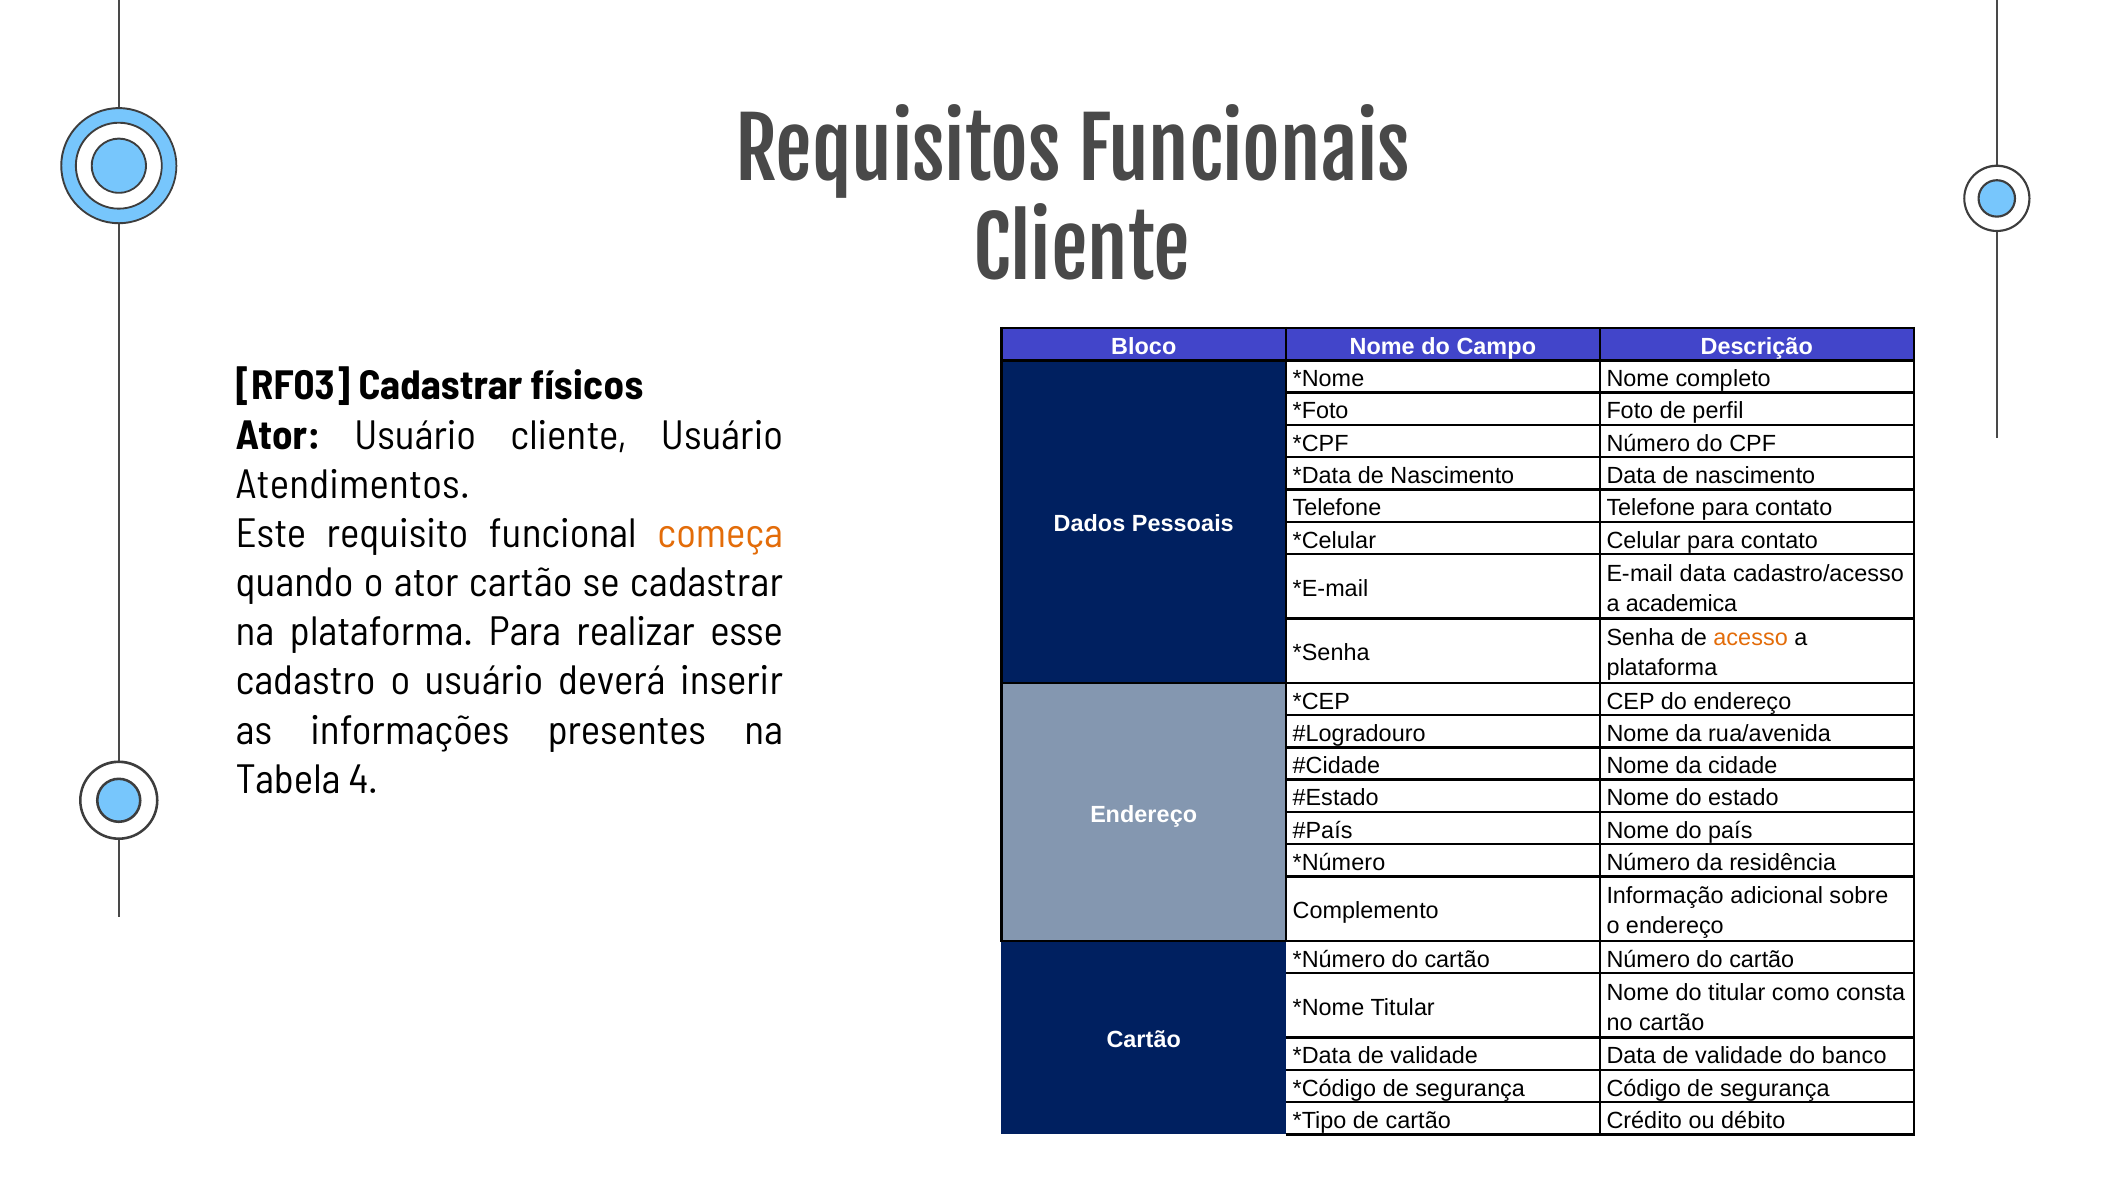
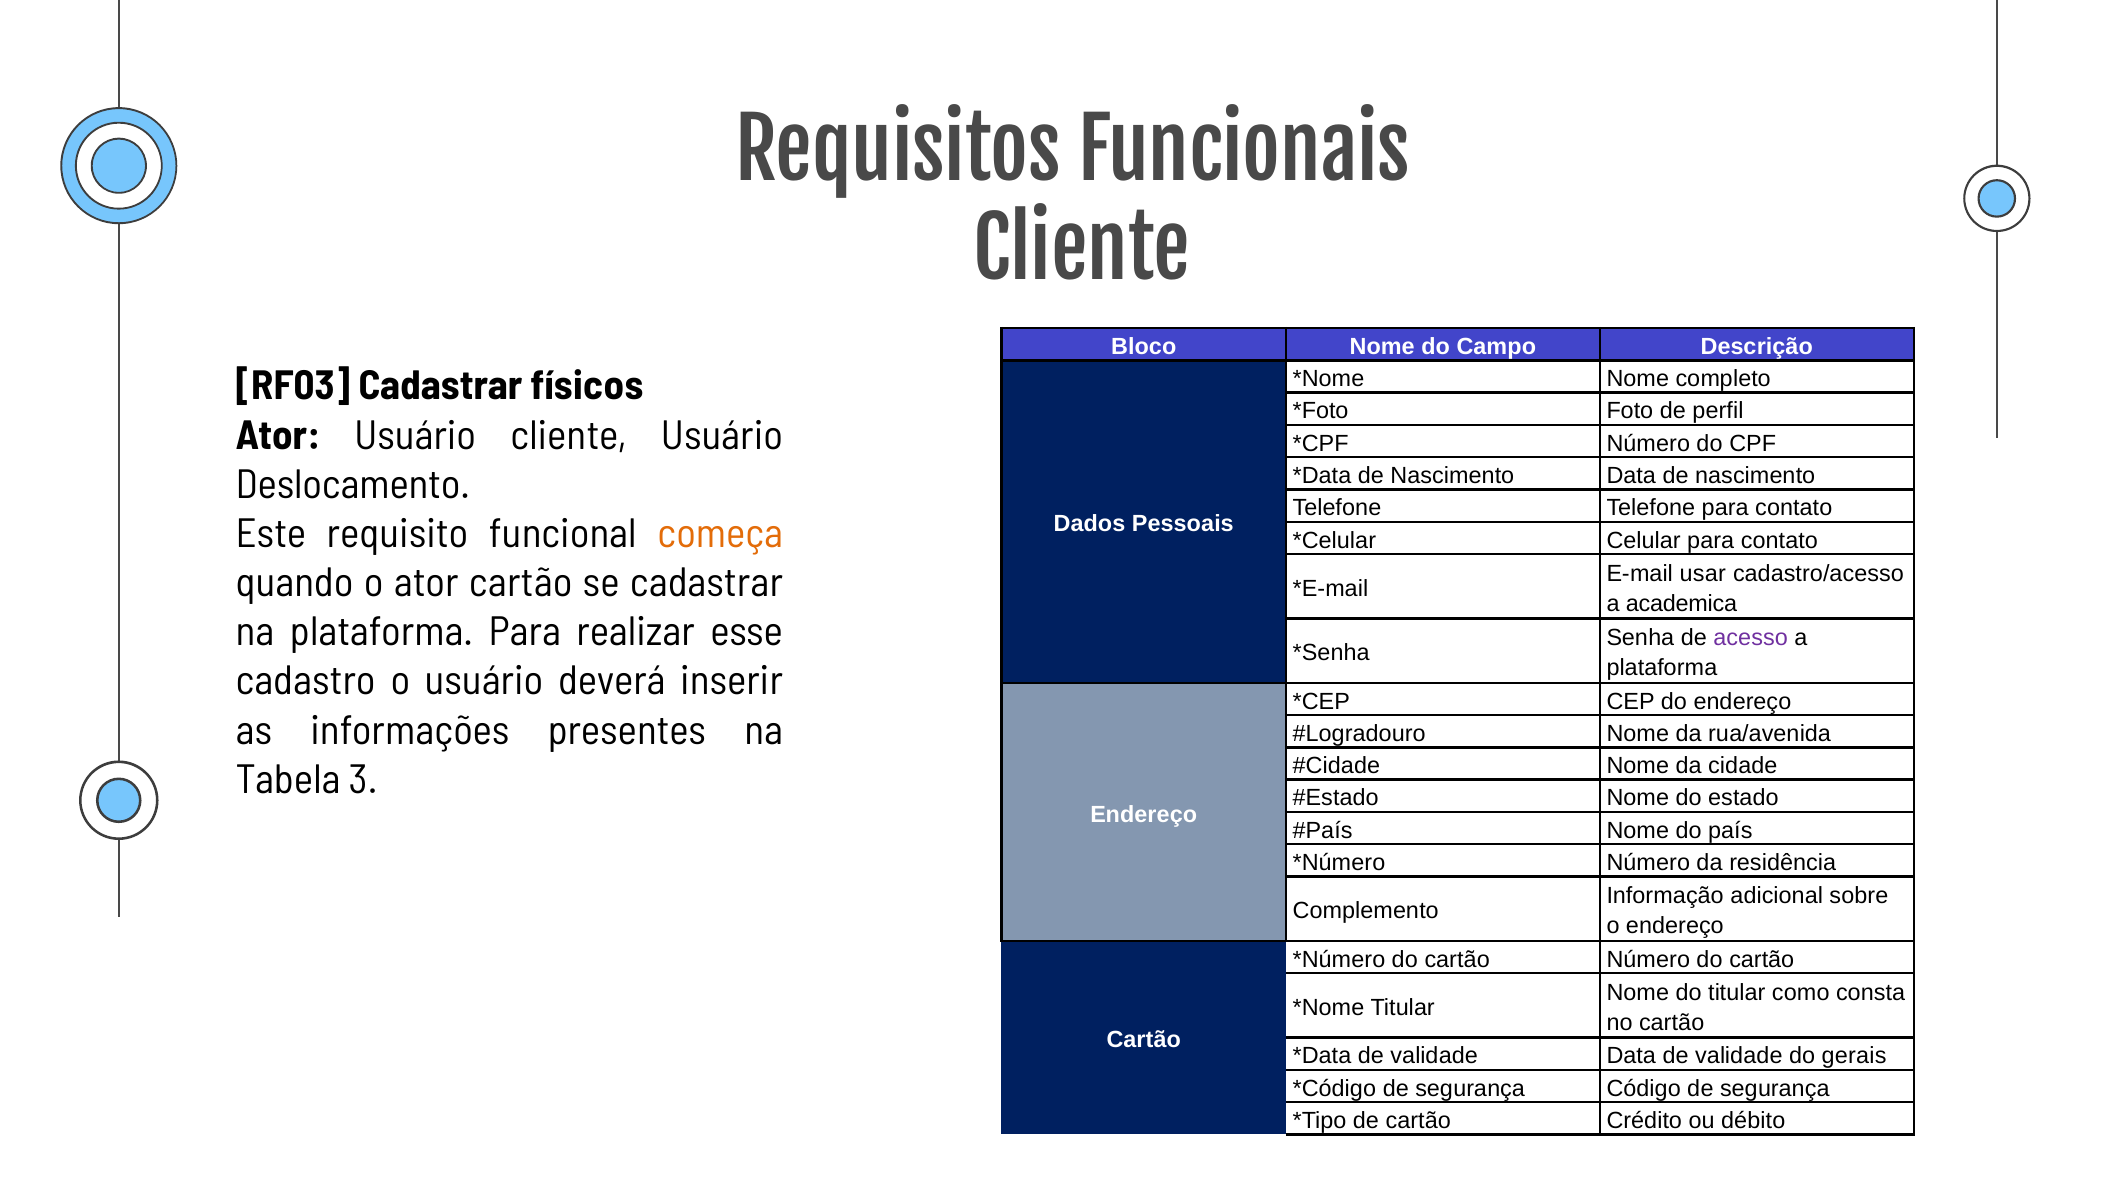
Atendimentos: Atendimentos -> Deslocamento (353, 485)
E-mail data: data -> usar (1703, 574)
acesso colour: orange -> purple (1751, 638)
4: 4 -> 3 (363, 780)
banco: banco -> gerais (1854, 1056)
